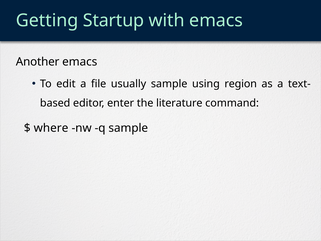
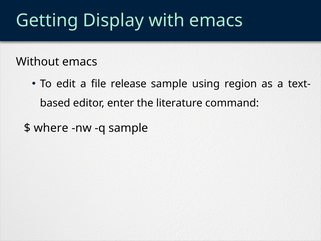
Startup: Startup -> Display (113, 20)
Another: Another -> Without (38, 62)
usually: usually -> release (129, 84)
